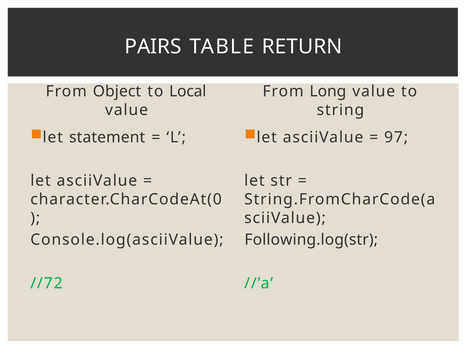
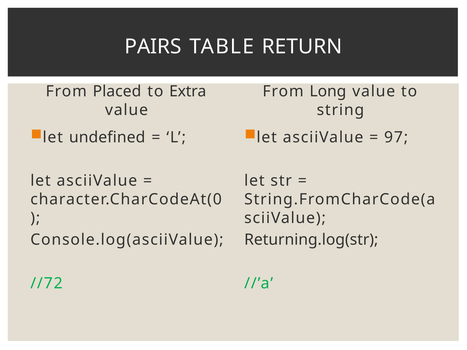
Object: Object -> Placed (117, 91)
Local: Local -> Extra (188, 91)
statement: statement -> undefined (107, 137)
Following.log(str: Following.log(str -> Returning.log(str (311, 240)
